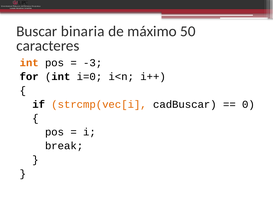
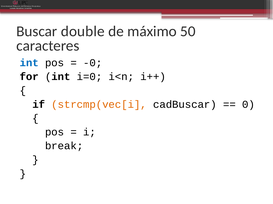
binaria: binaria -> double (83, 31)
int colour: orange -> blue (29, 63)
-3: -3 -> -0 (93, 63)
